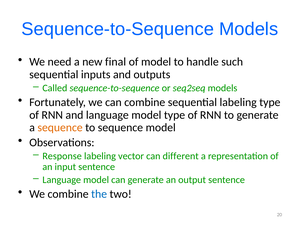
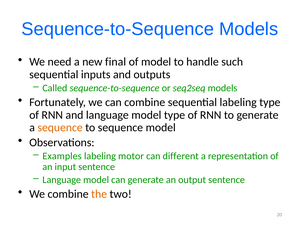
Response: Response -> Examples (62, 156)
vector: vector -> motor (131, 156)
the colour: blue -> orange (99, 194)
